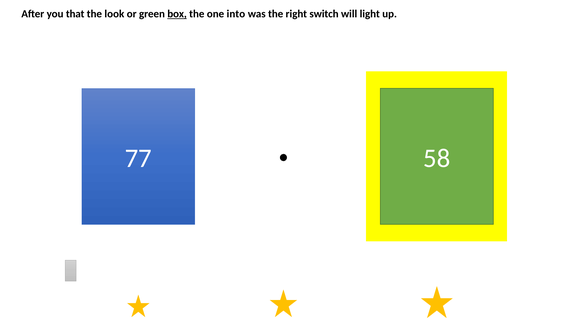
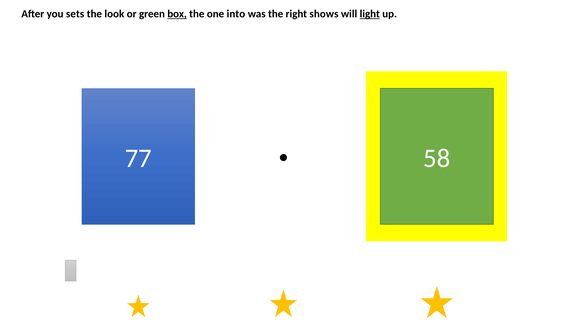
that: that -> sets (75, 14)
switch: switch -> shows (324, 14)
light underline: none -> present (370, 14)
